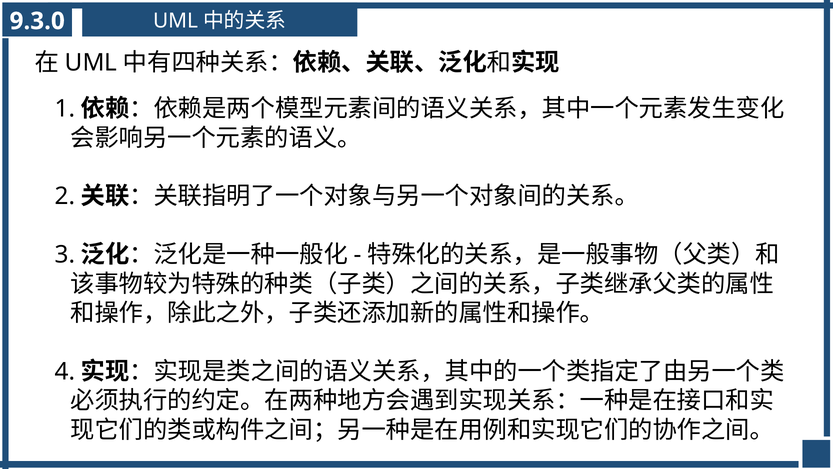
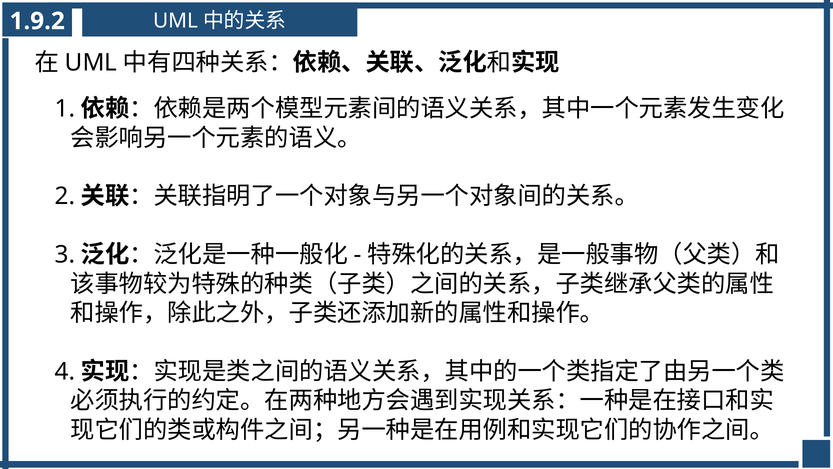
9.3.0: 9.3.0 -> 1.9.2 (37, 21)
